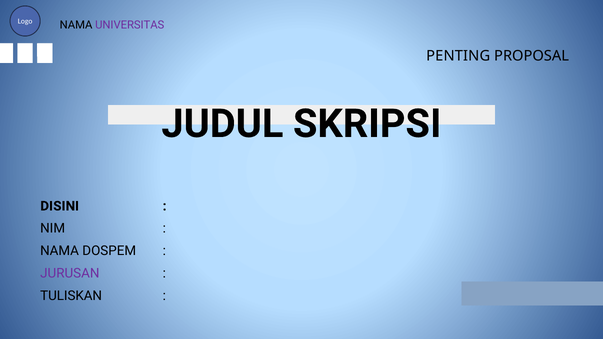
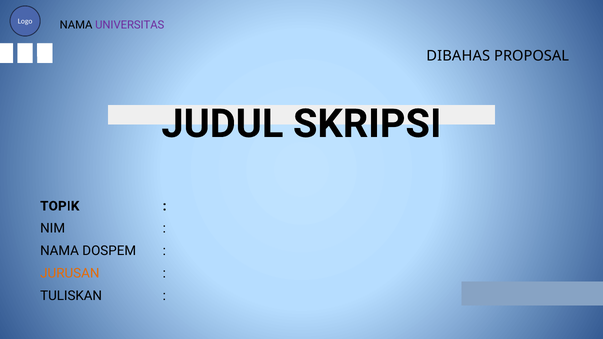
PENTING: PENTING -> DIBAHAS (458, 56)
DISINI: DISINI -> TOPIK (60, 206)
JURUSAN colour: purple -> orange (70, 274)
